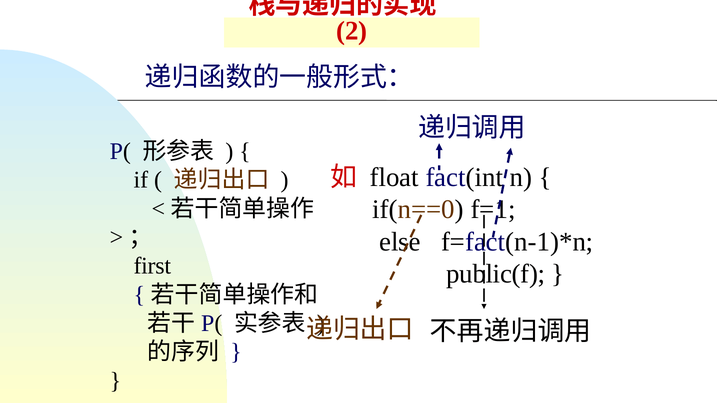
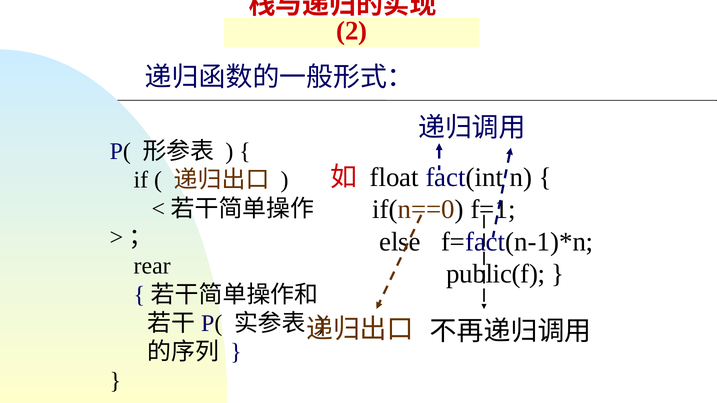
first: first -> rear (152, 266)
